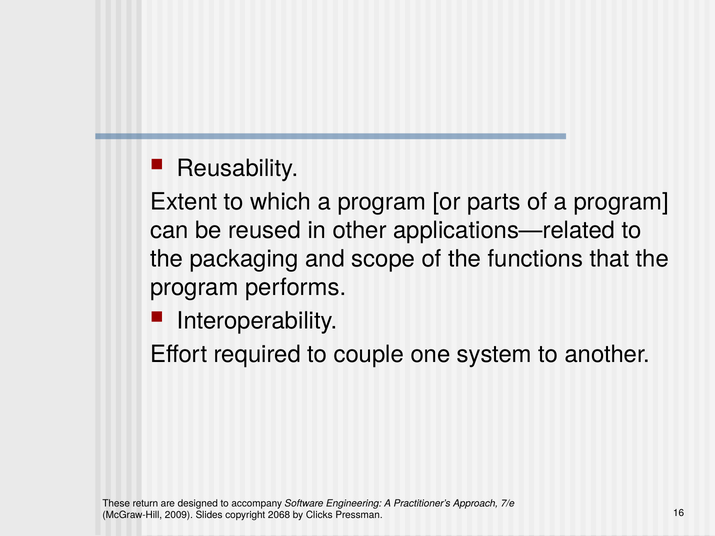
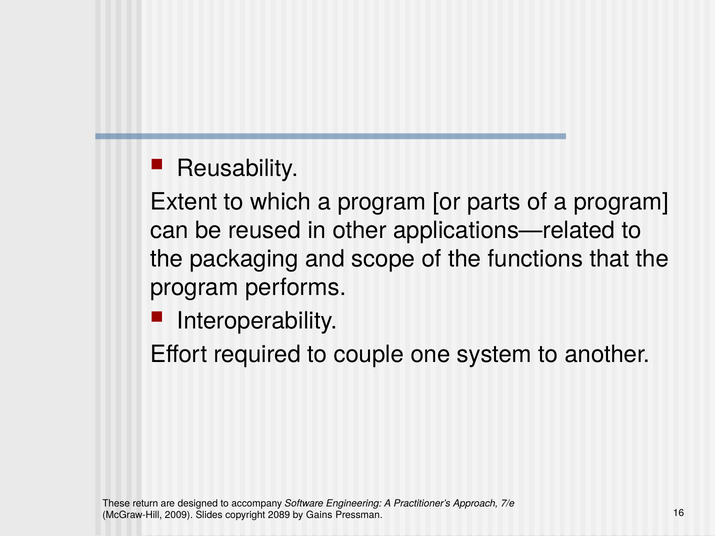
2068: 2068 -> 2089 (279, 515)
Clicks: Clicks -> Gains (319, 515)
